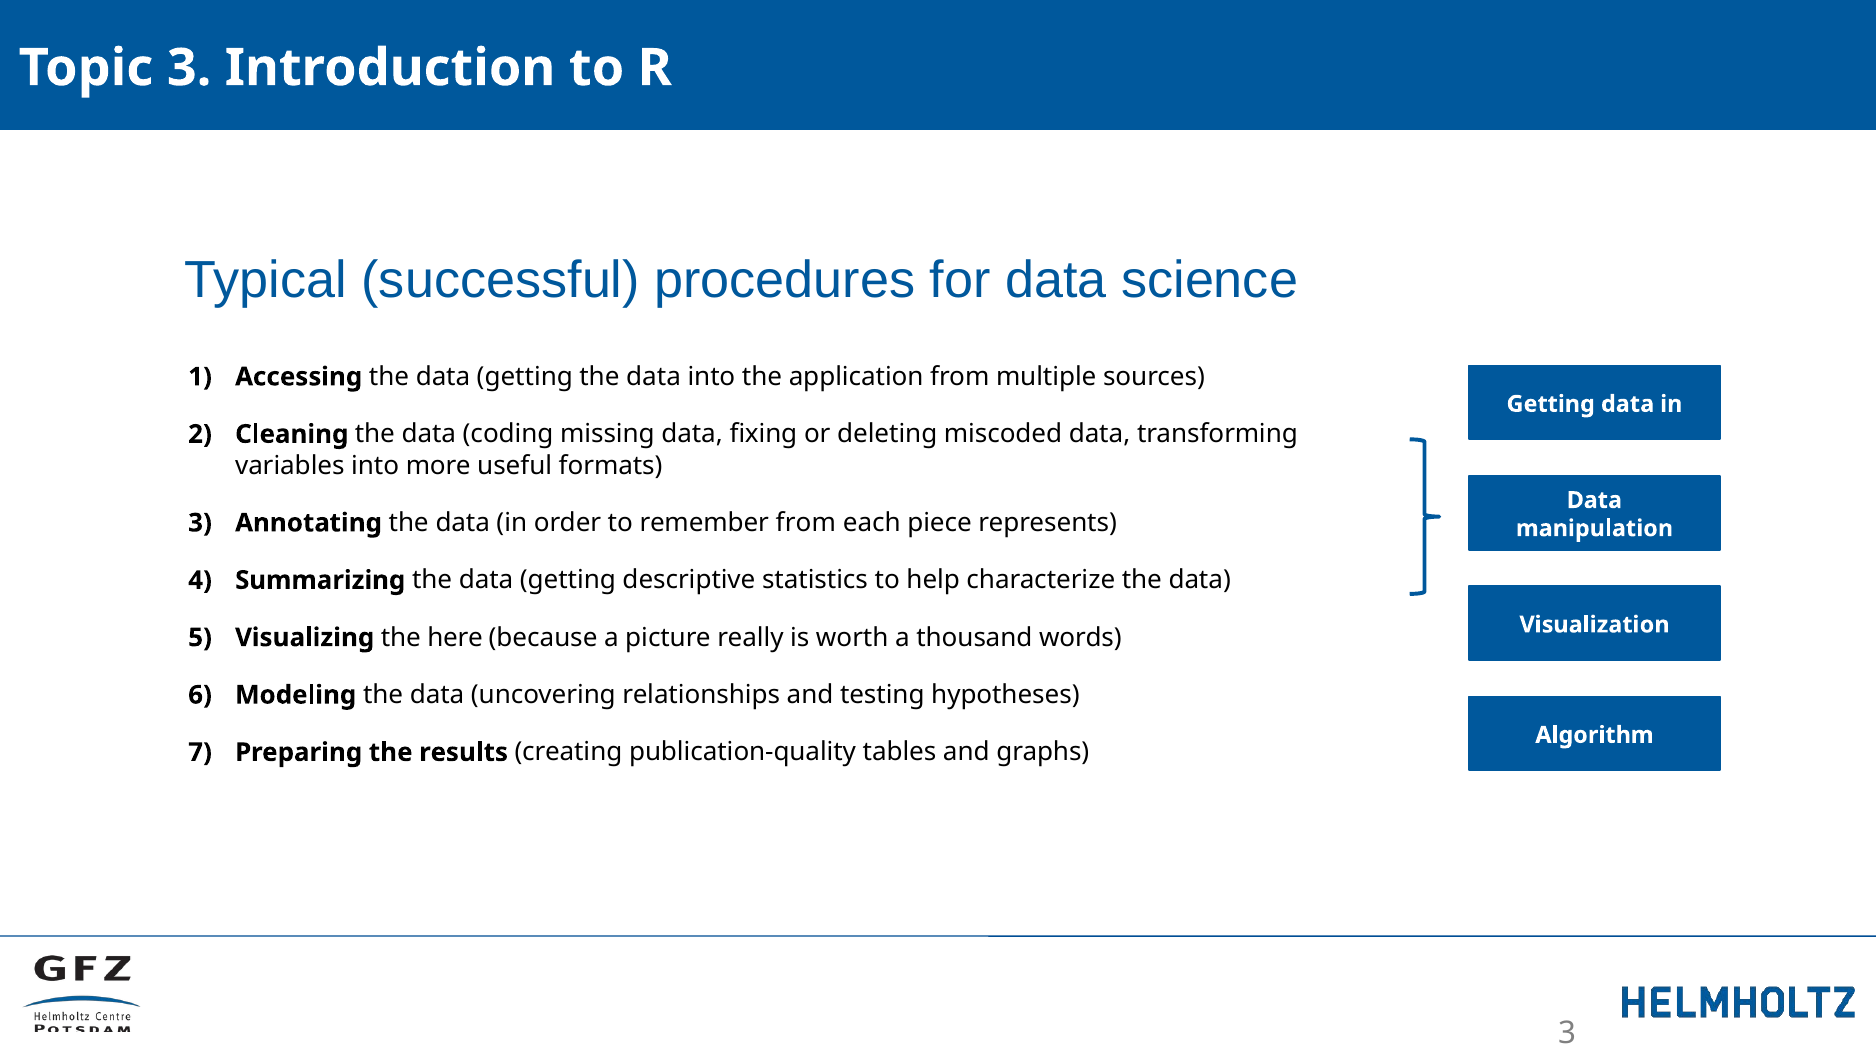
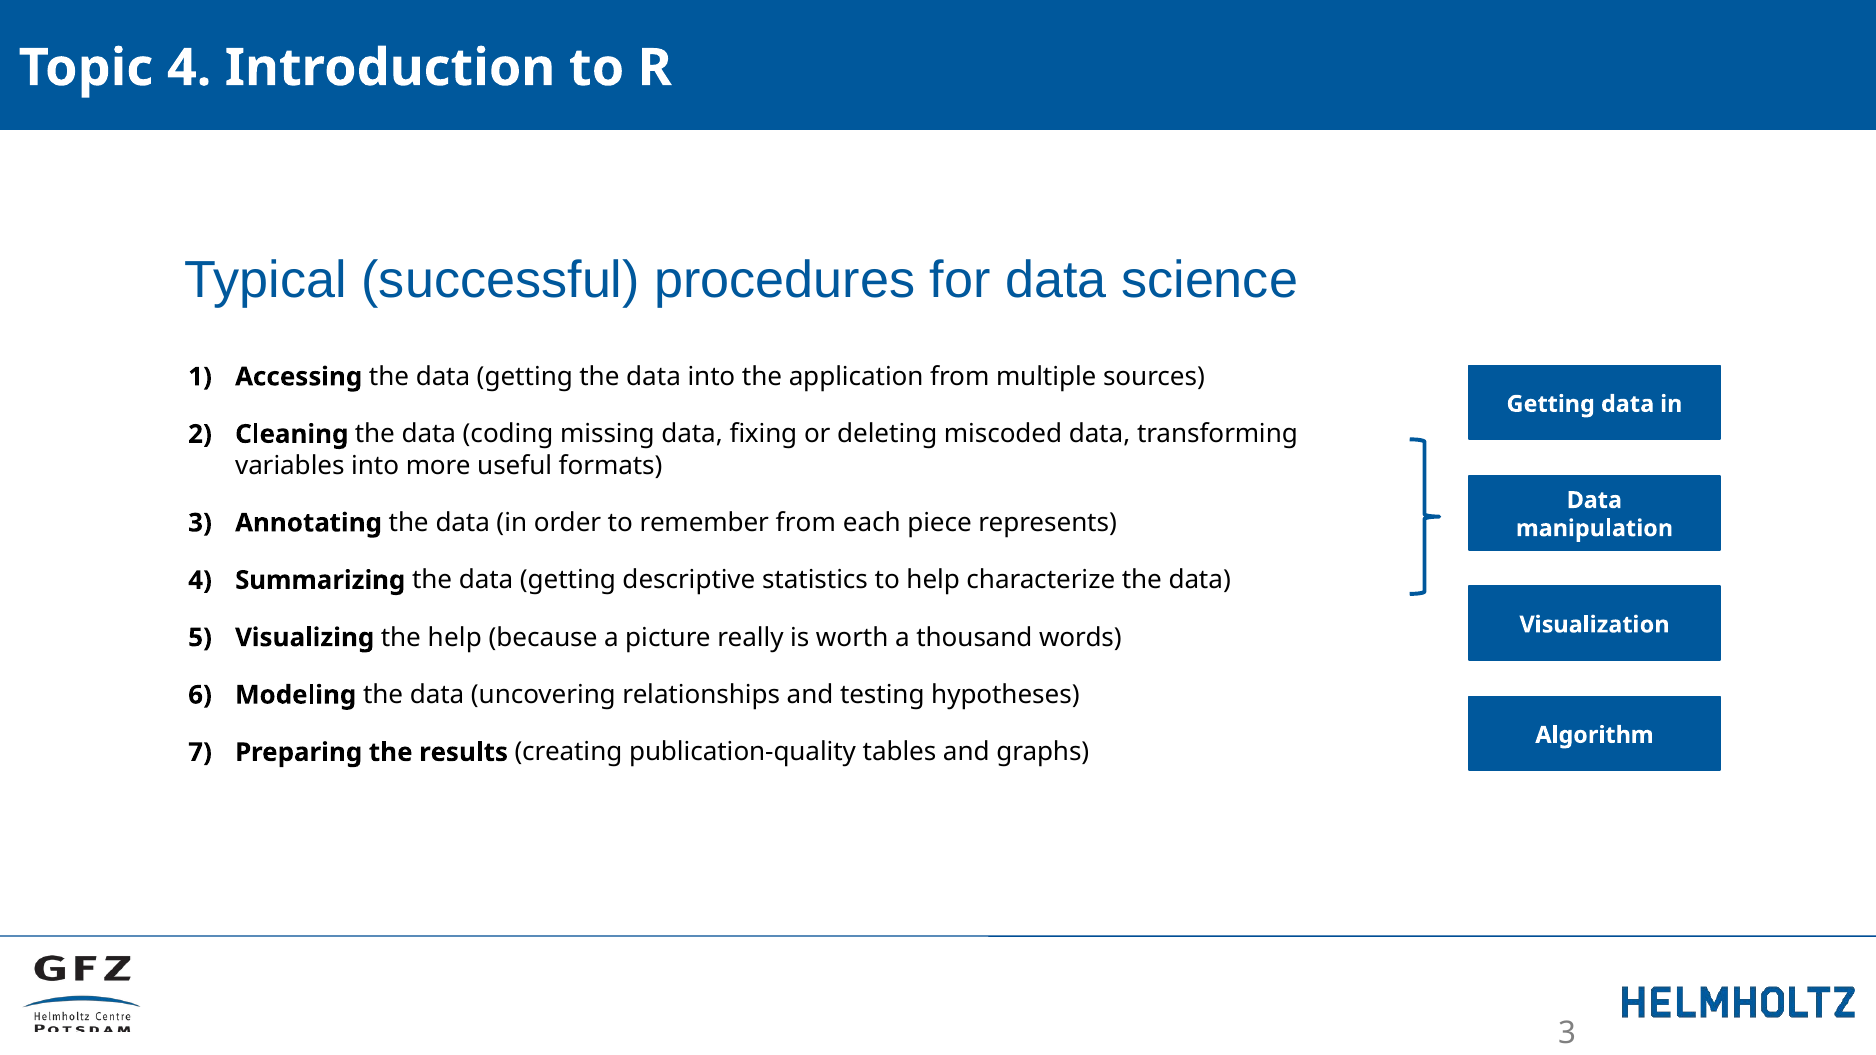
Topic 3: 3 -> 4 (189, 68)
the here: here -> help (455, 638)
